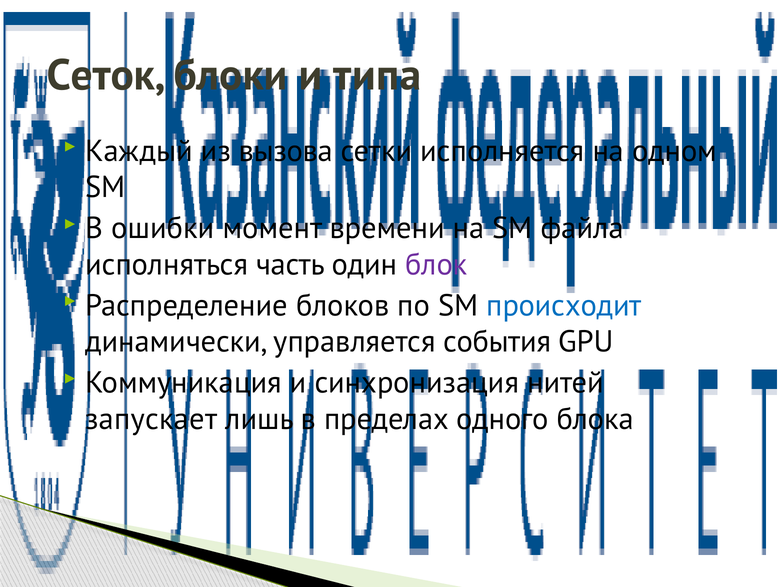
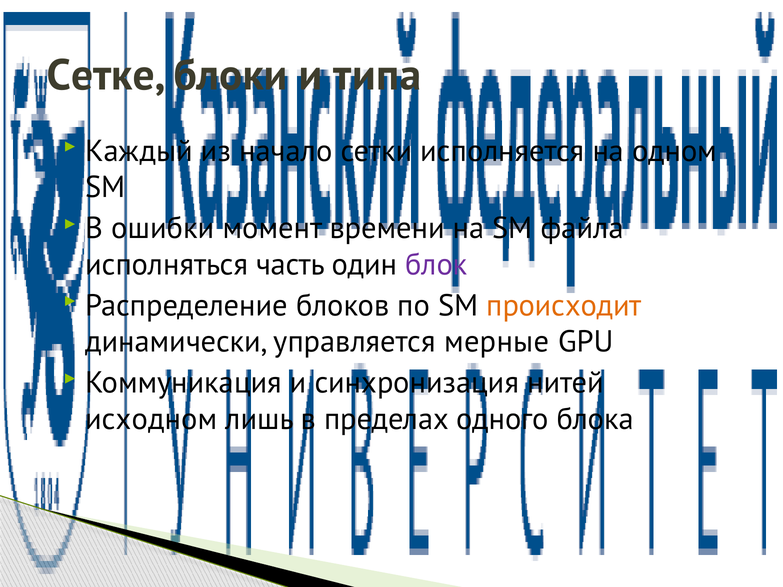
Сеток: Сеток -> Сетке (106, 75)
вызова: вызова -> начало (286, 151)
происходит colour: blue -> orange (564, 306)
события: события -> мерные (497, 342)
запускает: запускает -> исходном (151, 419)
